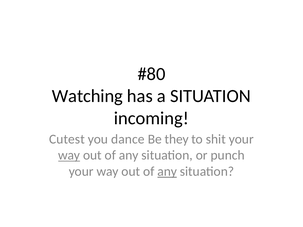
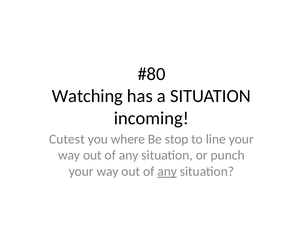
dance: dance -> where (128, 139)
they: they -> stop (177, 139)
shit: shit -> line (216, 139)
way underline: present -> none (69, 155)
